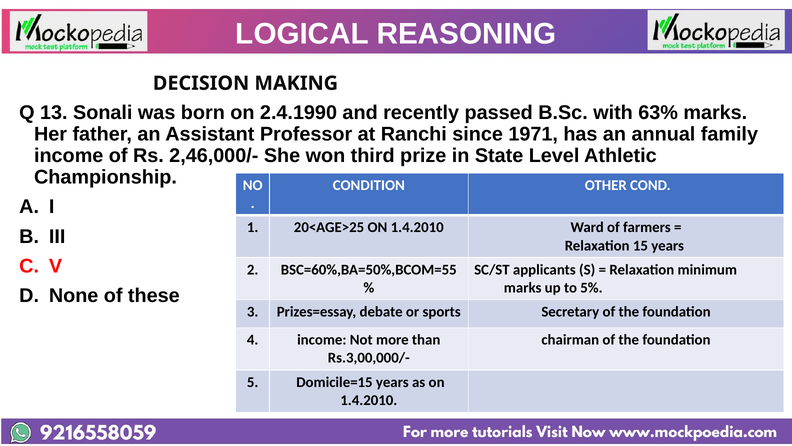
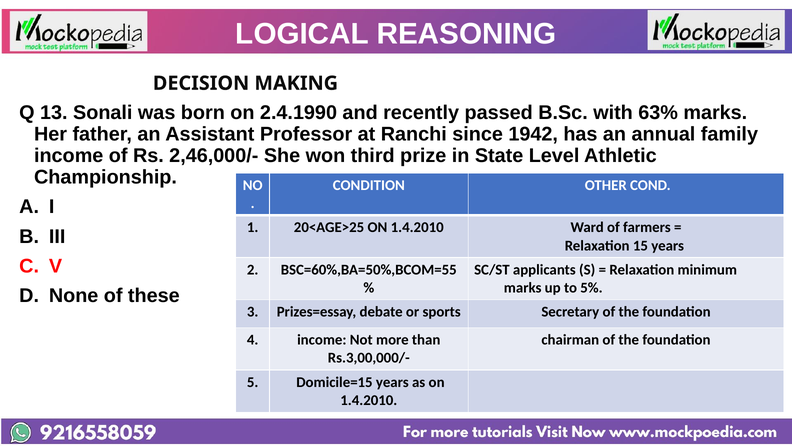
1971: 1971 -> 1942 (533, 134)
